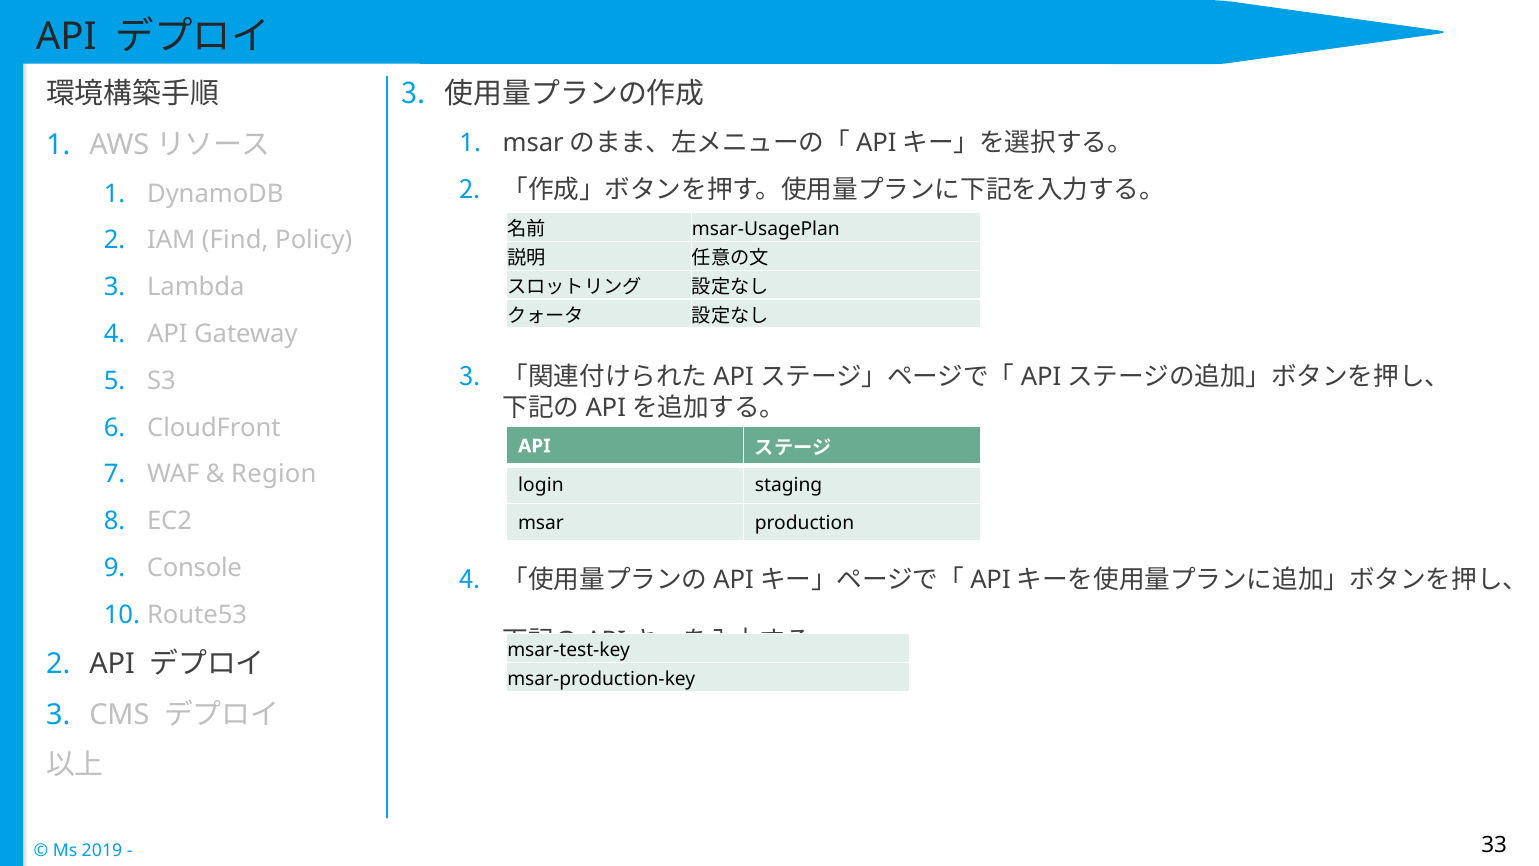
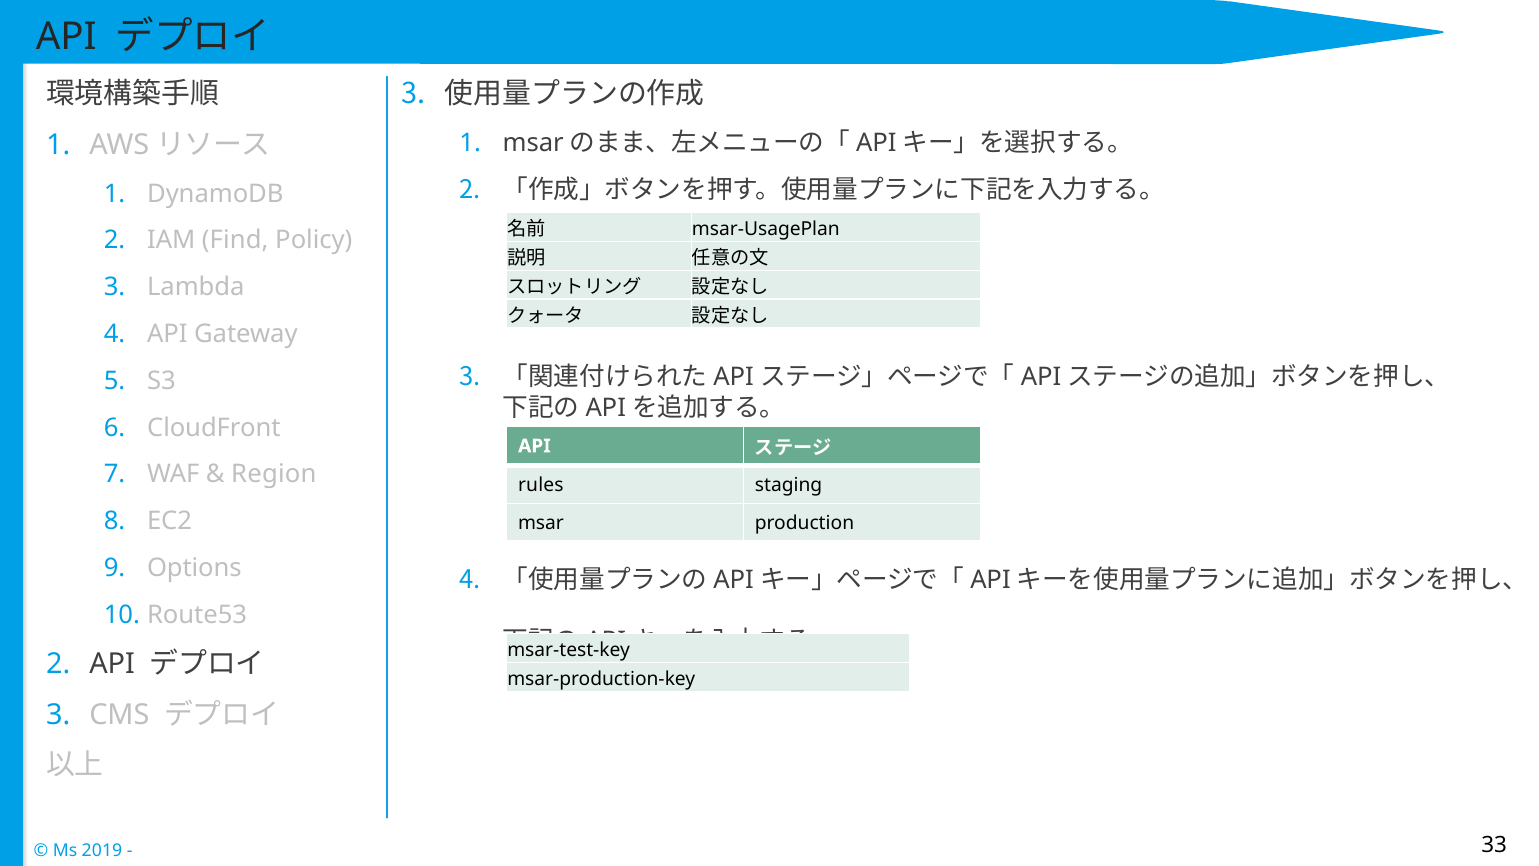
login: login -> rules (541, 485)
Console: Console -> Options (194, 568)
